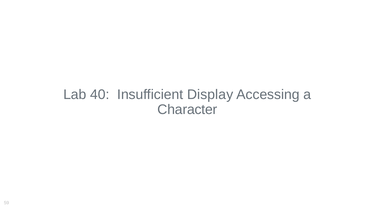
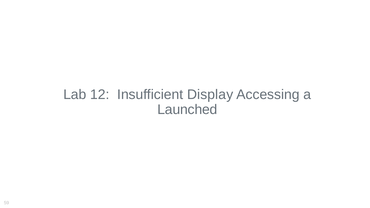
40: 40 -> 12 (100, 95)
Character: Character -> Launched (187, 110)
